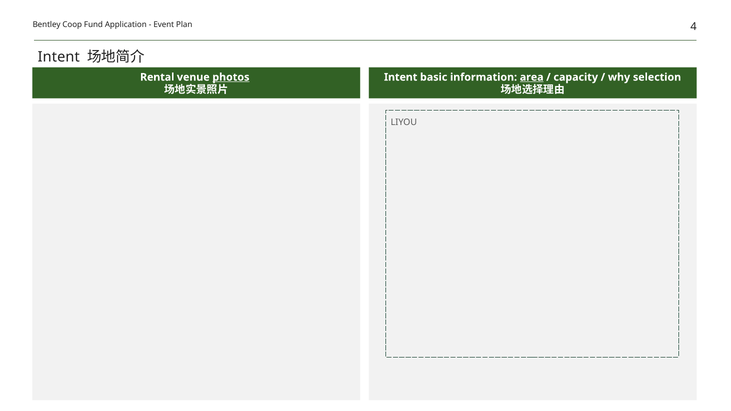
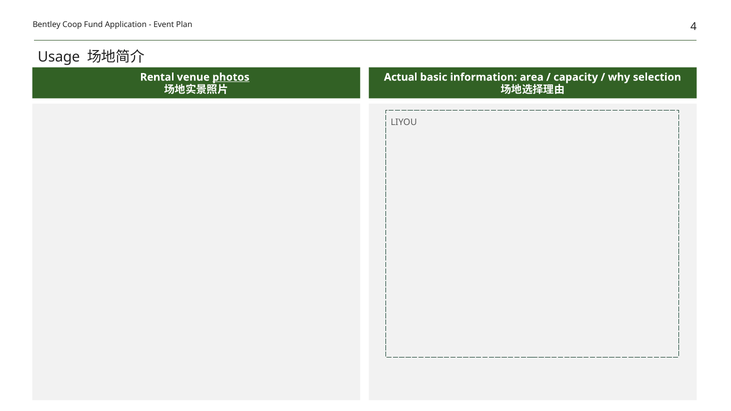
Intent: Intent -> Usage (59, 57)
Intent: Intent -> Actual (401, 77)
area underline: present -> none (532, 77)
